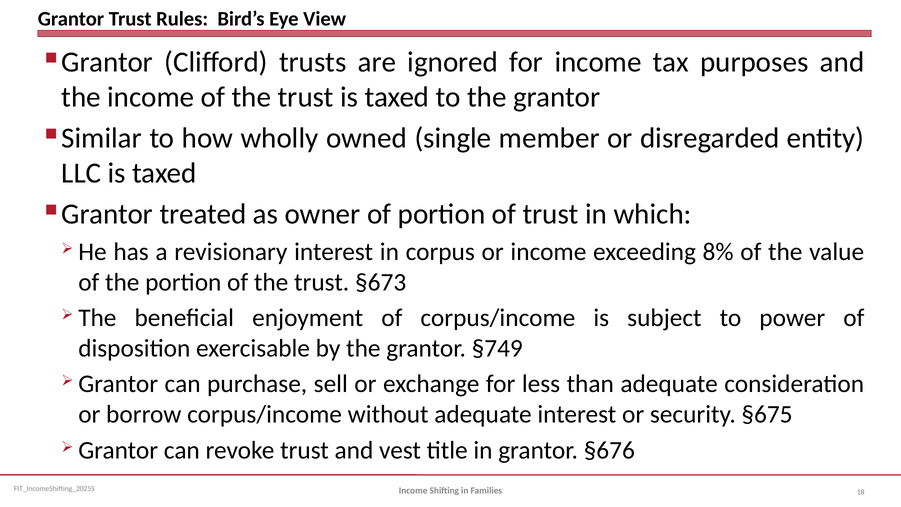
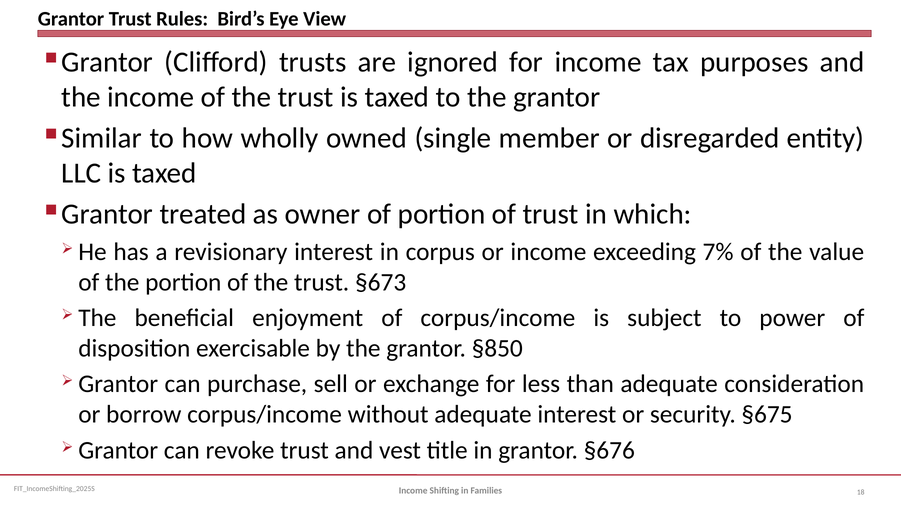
8%: 8% -> 7% (718, 252)
§749: §749 -> §850 (497, 348)
